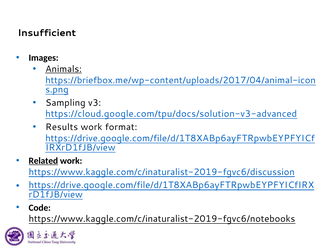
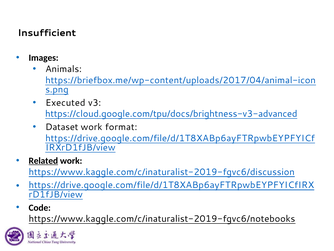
Animals underline: present -> none (64, 69)
Sampling: Sampling -> Executed (65, 103)
https://cloud.google.com/tpu/docs/solution-v3-advanced: https://cloud.google.com/tpu/docs/solution-v3-advanced -> https://cloud.google.com/tpu/docs/brightness-v3-advanced (171, 114)
Results: Results -> Dataset (62, 127)
